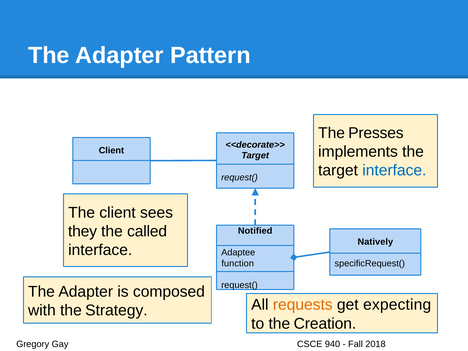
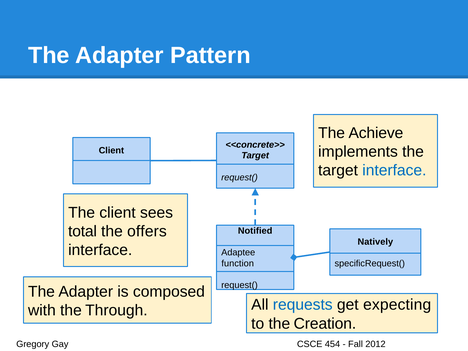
Presses: Presses -> Achieve (376, 133)
<<decorate>>: <<decorate>> -> <<concrete>> (255, 145)
they: they -> total (83, 231)
called: called -> offers (147, 231)
Strategy: Strategy -> Through (116, 310)
requests colour: orange -> blue (303, 305)
940: 940 -> 454 (332, 344)
2018: 2018 -> 2012 (375, 344)
